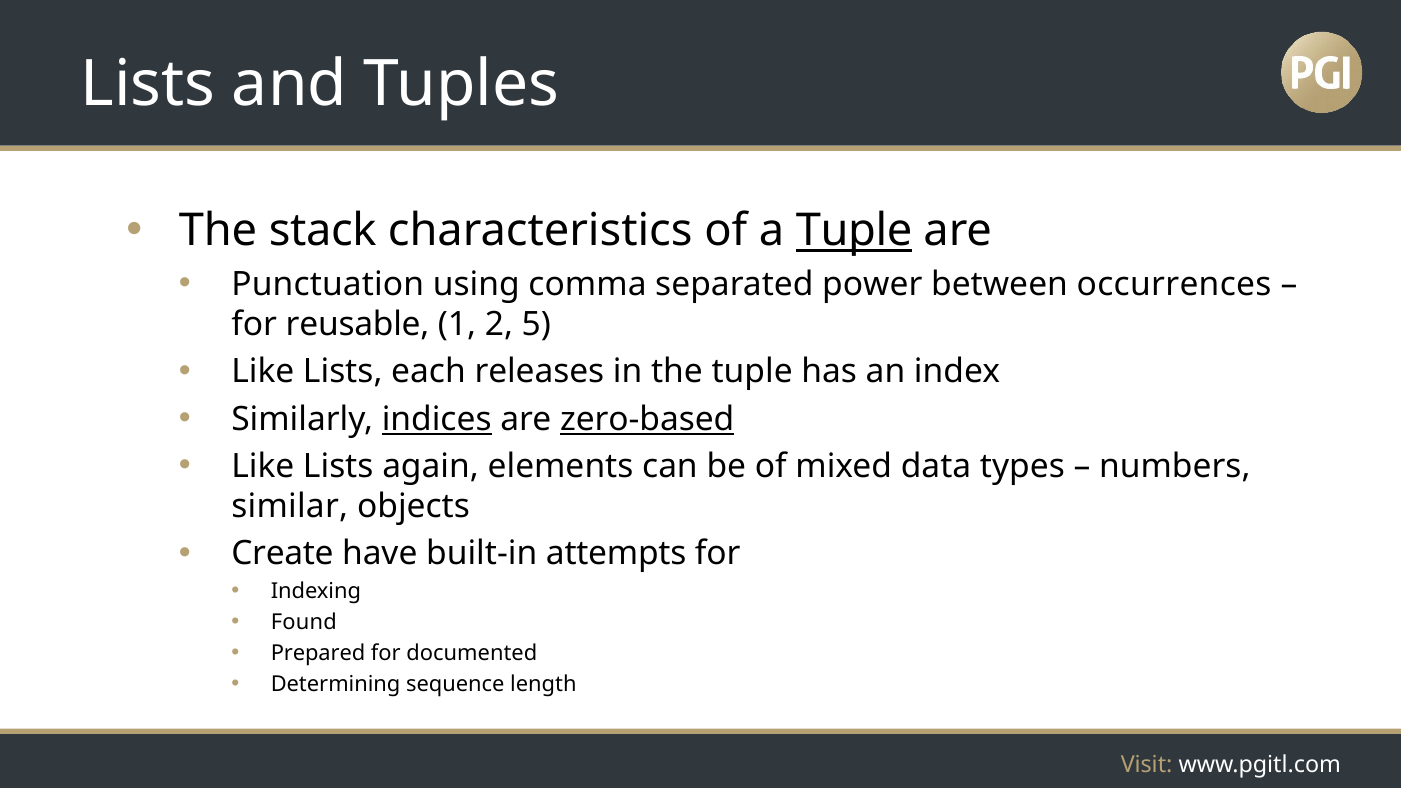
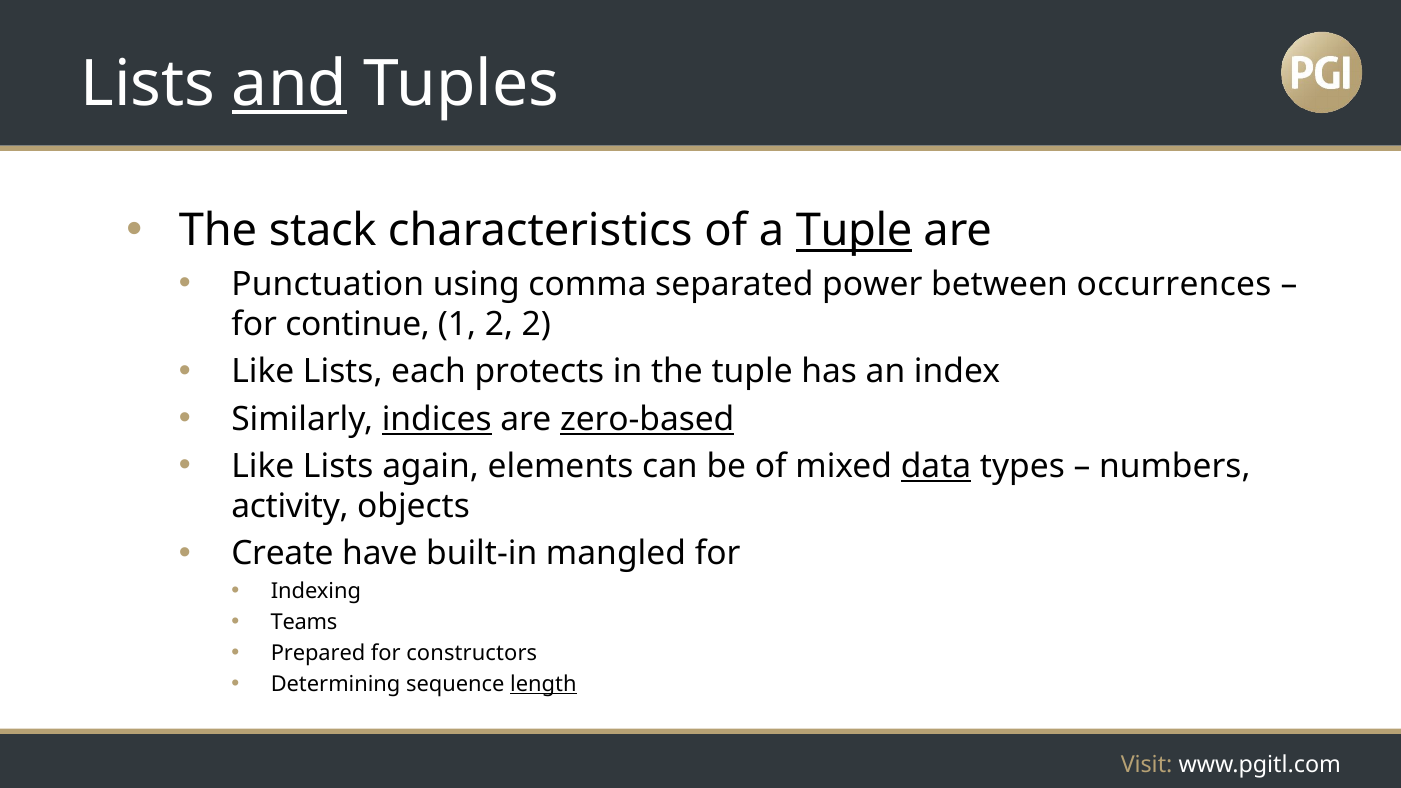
and underline: none -> present (290, 85)
reusable: reusable -> continue (358, 325)
2 5: 5 -> 2 (536, 325)
releases: releases -> protects (539, 372)
data underline: none -> present (936, 466)
similar: similar -> activity (290, 507)
attempts: attempts -> mangled (616, 554)
Found: Found -> Teams (304, 622)
documented: documented -> constructors (472, 653)
length underline: none -> present (543, 684)
